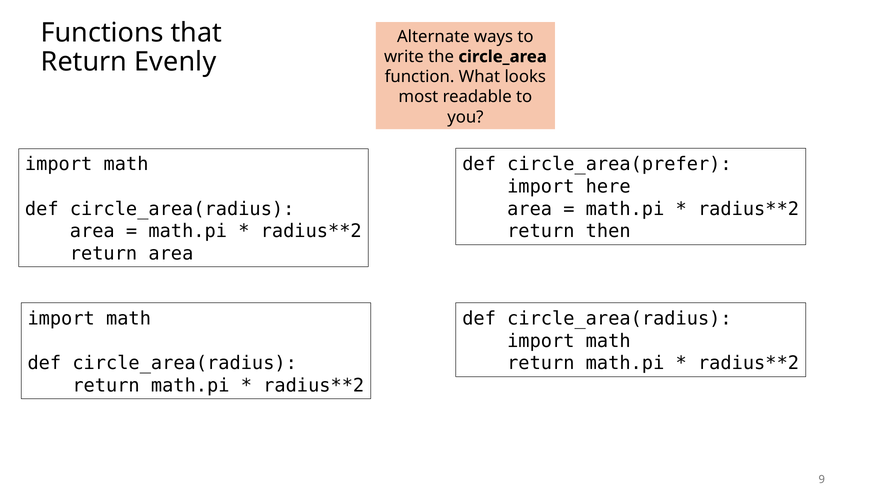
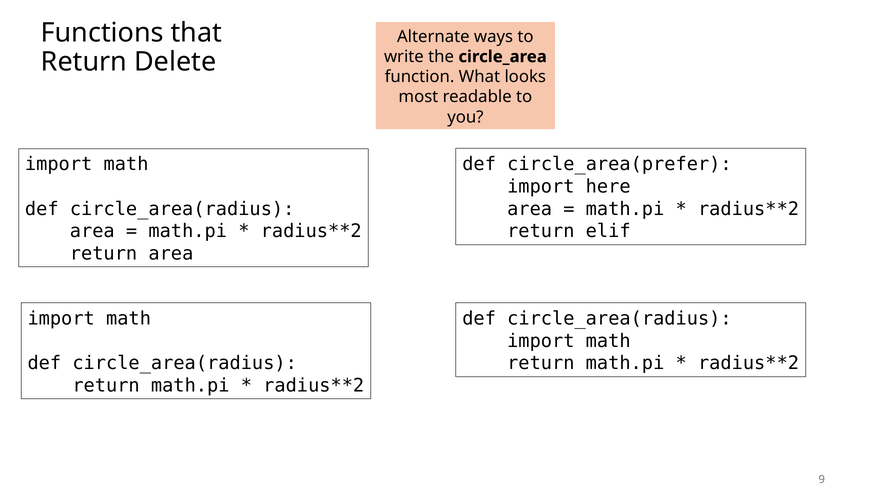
Evenly: Evenly -> Delete (175, 62)
then: then -> elif (608, 231)
